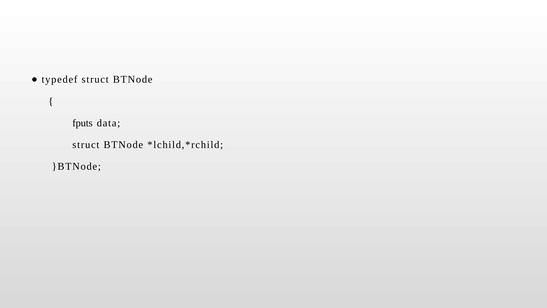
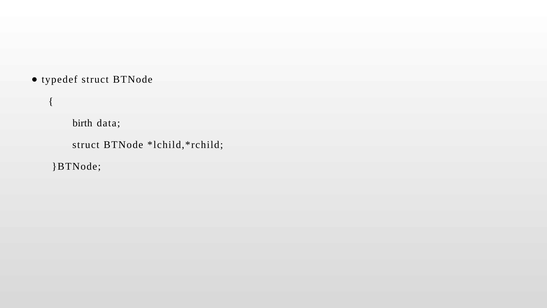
fputs: fputs -> birth (82, 123)
